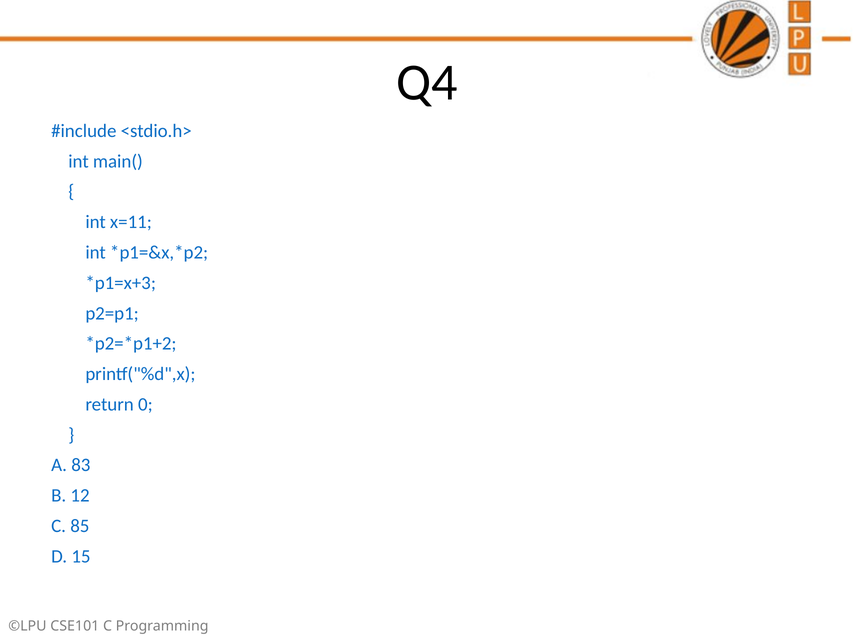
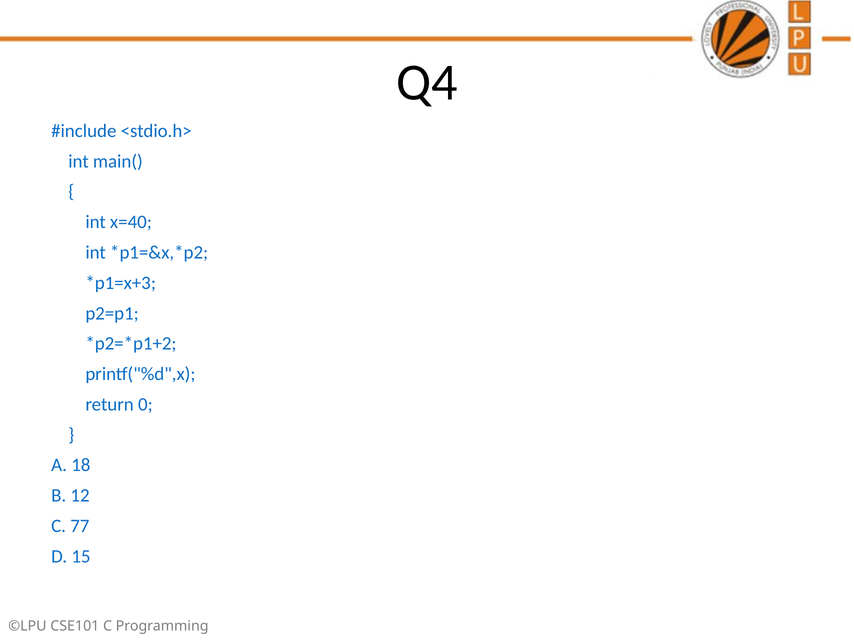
x=11: x=11 -> x=40 (131, 222)
83: 83 -> 18 (81, 465)
85: 85 -> 77 (80, 526)
